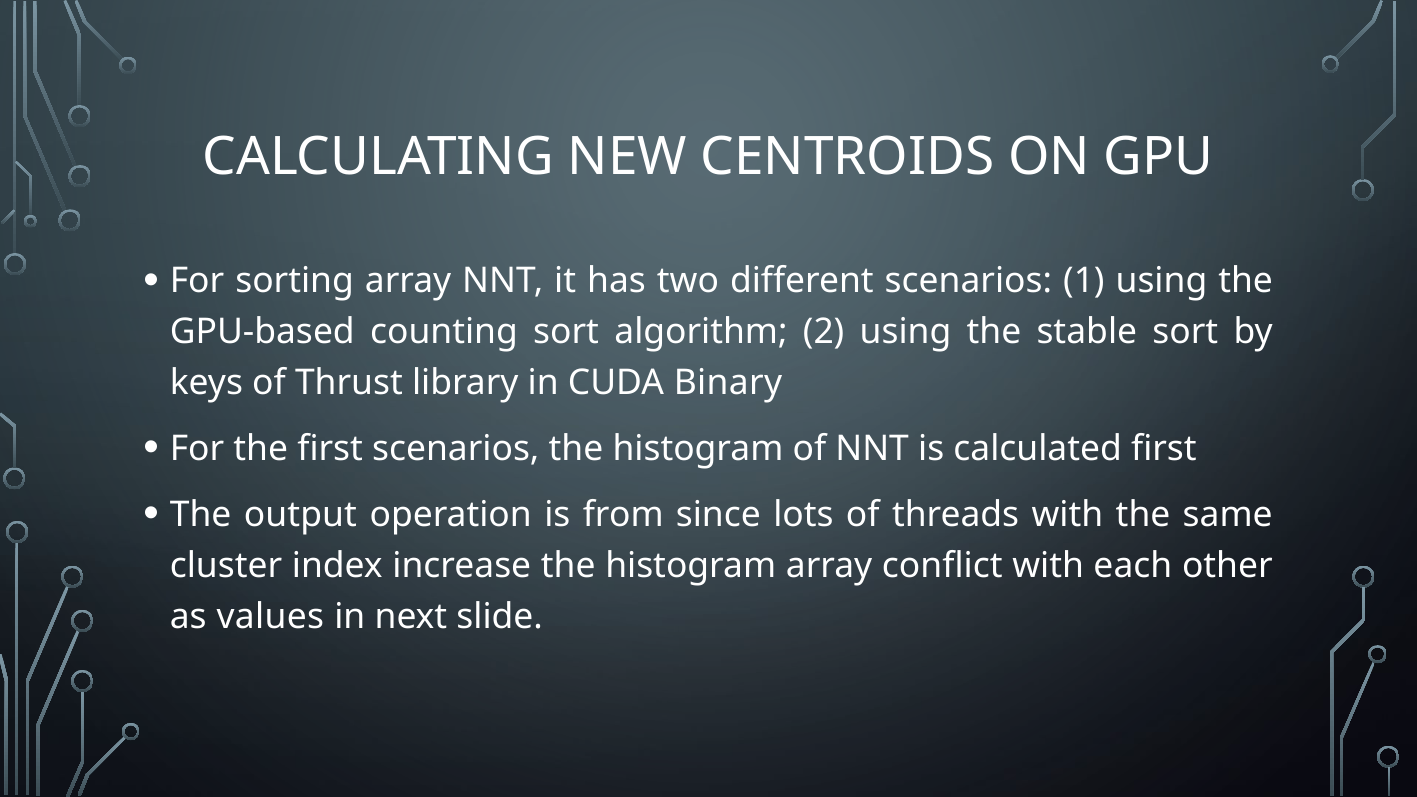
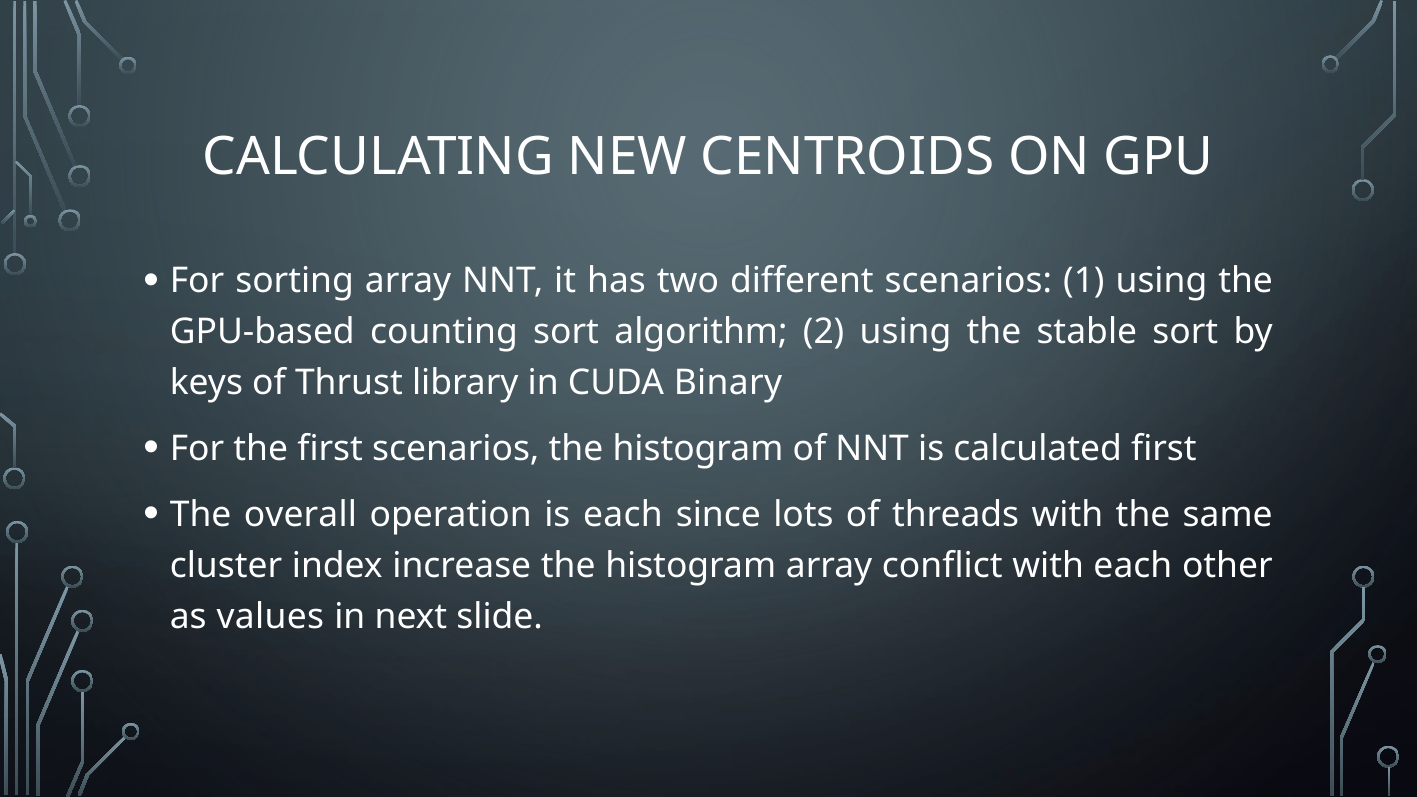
output: output -> overall (300, 515)
is from: from -> each (623, 515)
